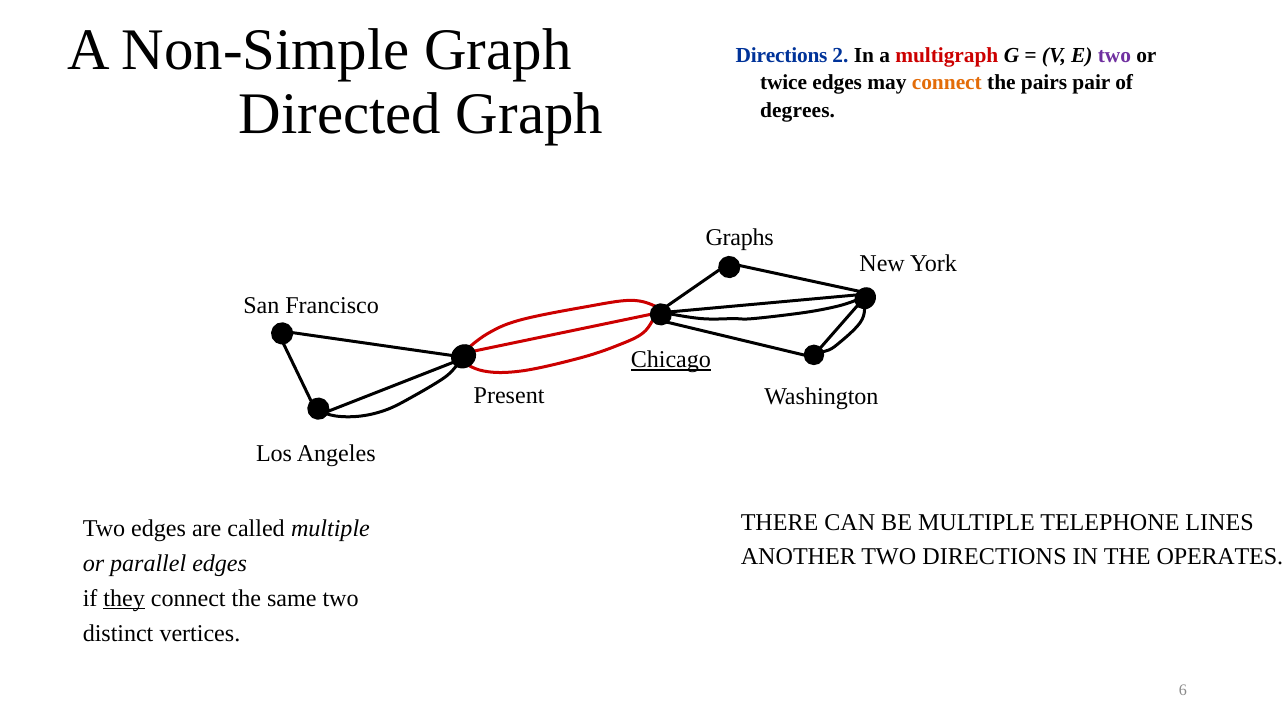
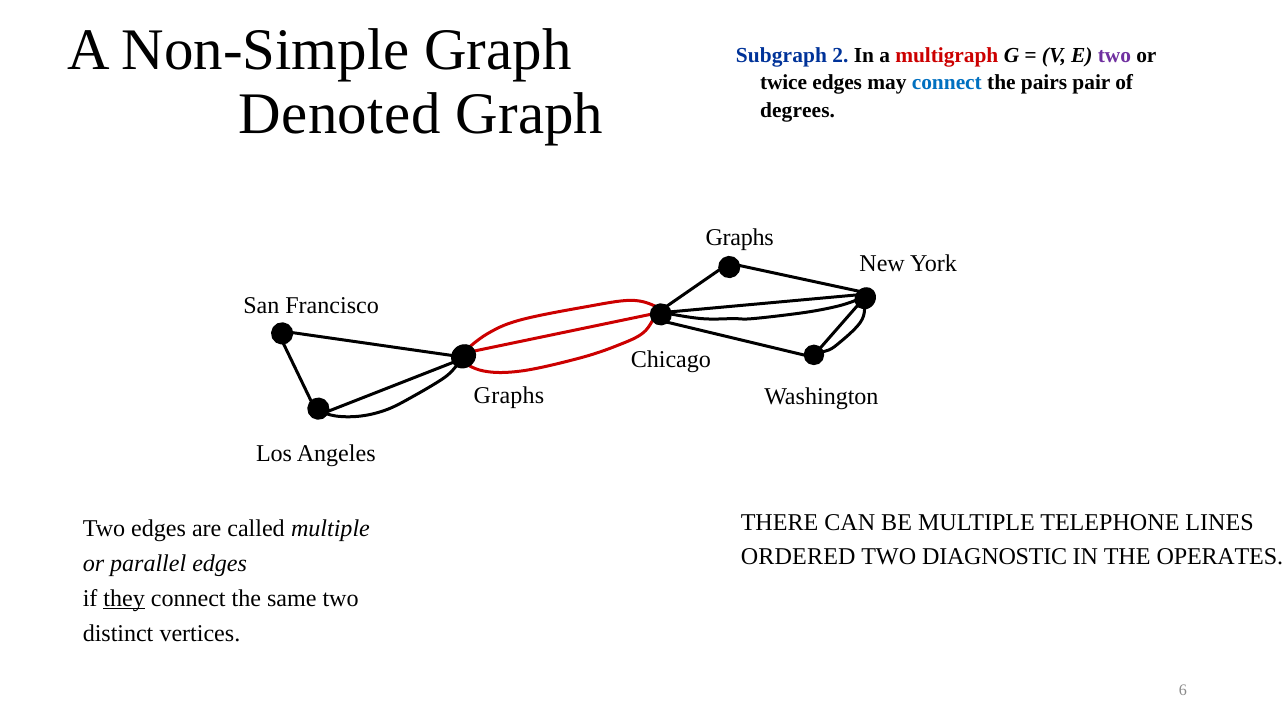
Directions: Directions -> Subgraph (781, 55)
connect colour: orange -> blue (947, 83)
Directed: Directed -> Denoted (340, 114)
Chicago underline: present -> none (671, 360)
Present: Present -> Graphs (509, 396)
ANOTHER: ANOTHER -> ORDERED (798, 557)
TWO DIRECTIONS: DIRECTIONS -> DIAGNOSTIC (995, 557)
